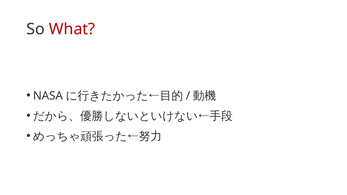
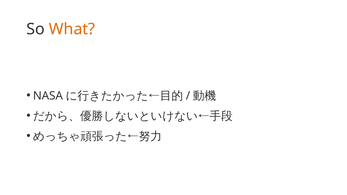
What colour: red -> orange (72, 29)
